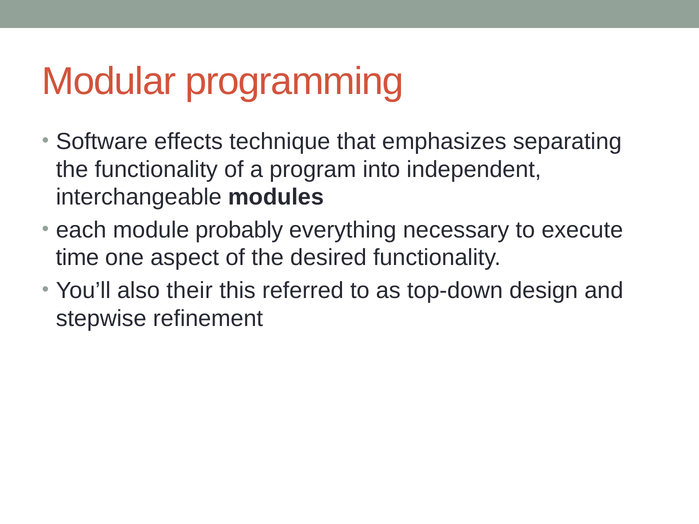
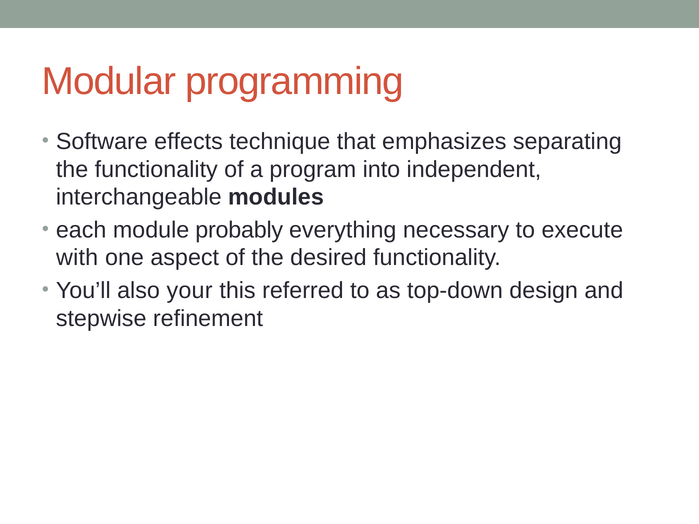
time: time -> with (77, 258)
their: their -> your (190, 291)
